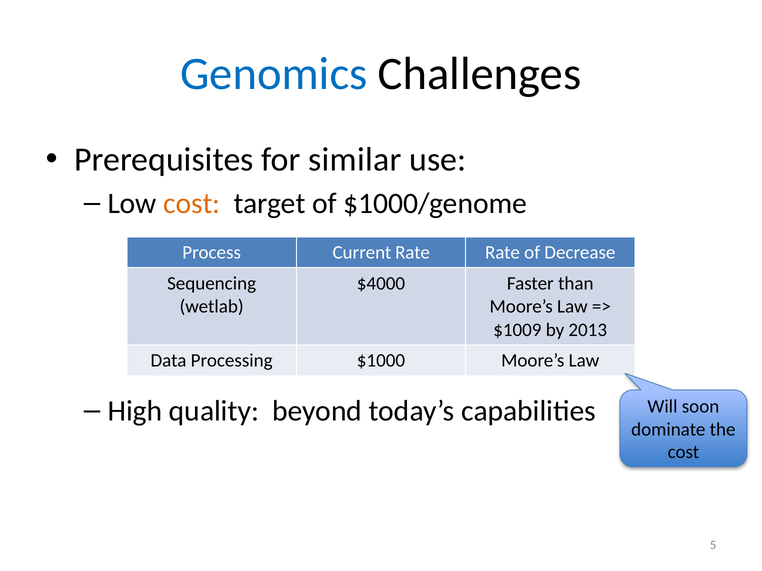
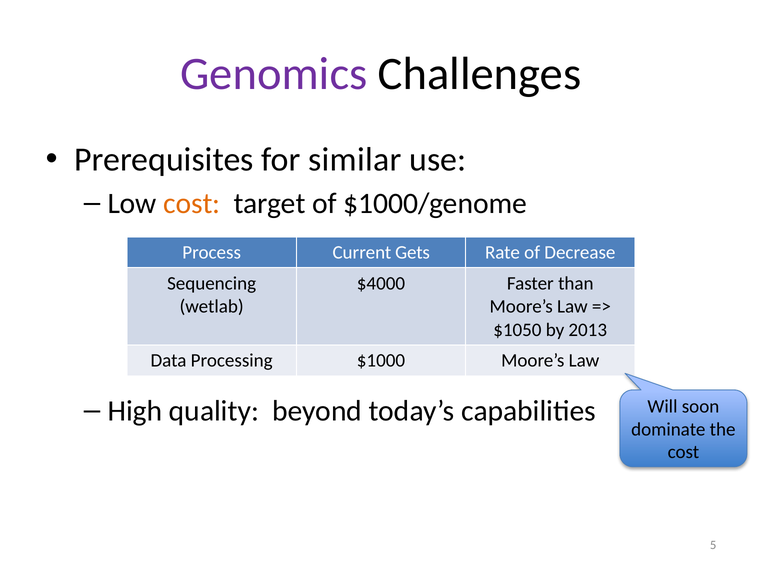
Genomics colour: blue -> purple (274, 74)
Current Rate: Rate -> Gets (413, 253)
$1009: $1009 -> $1050 (517, 330)
